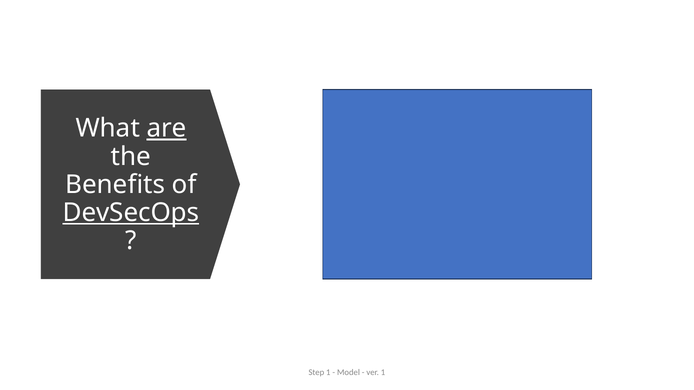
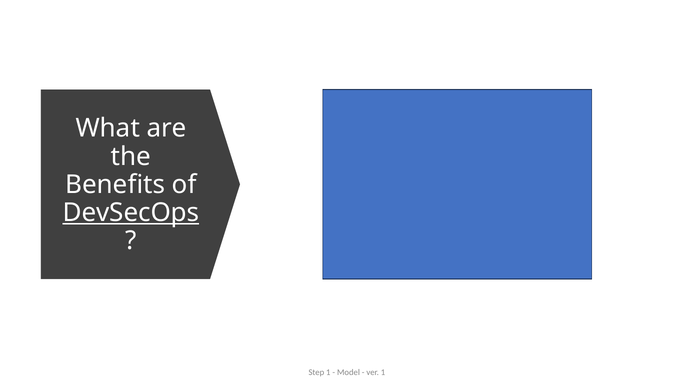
are underline: present -> none (167, 128)
